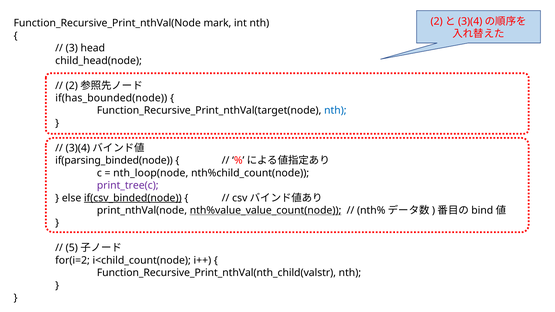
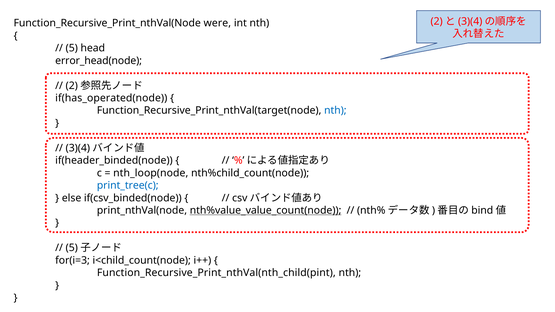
mark: mark -> were (217, 23)
3: 3 -> 5 (72, 48)
child_head(node: child_head(node -> error_head(node (99, 61)
if(has_bounded(node: if(has_bounded(node -> if(has_operated(node (111, 98)
if(parsing_binded(node: if(parsing_binded(node -> if(header_binded(node (114, 161)
print_tree(c colour: purple -> blue (128, 186)
if(csv_binded(node underline: present -> none (133, 198)
for(i=2: for(i=2 -> for(i=3 (73, 260)
Function_Recursive_Print_nthVal(nth_child(valstr: Function_Recursive_Print_nthVal(nth_child(valstr -> Function_Recursive_Print_nthVal(nth_child(pint (216, 273)
